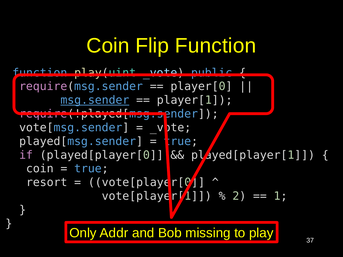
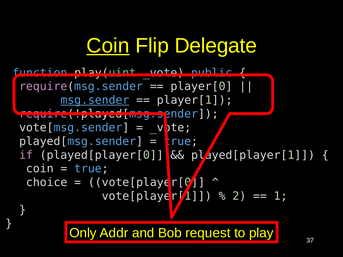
Coin underline: none -> present (108, 46)
Flip Function: Function -> Delegate (216, 46)
resort: resort -> choice (47, 183)
missing: missing -> request (208, 233)
